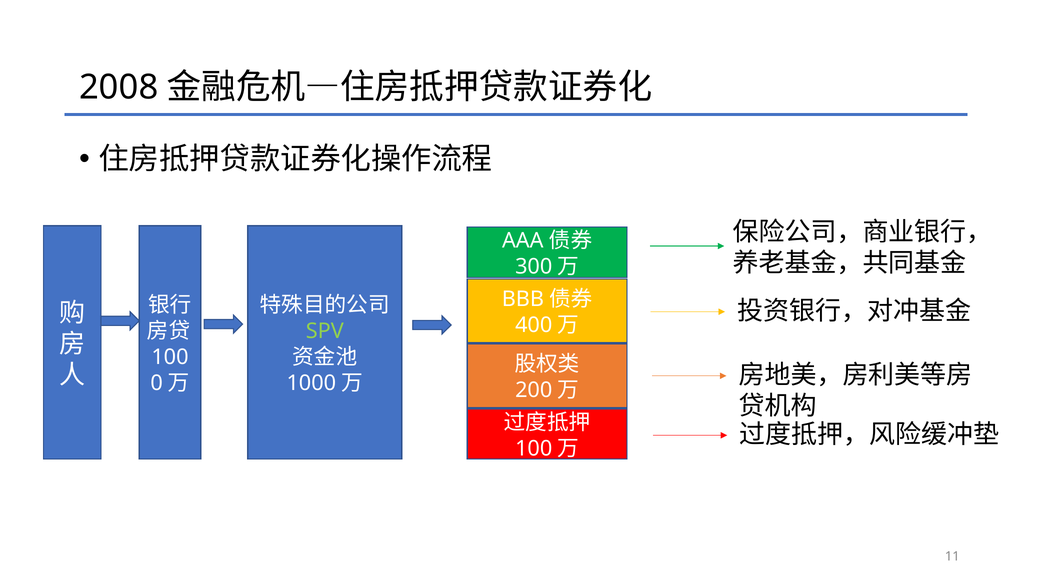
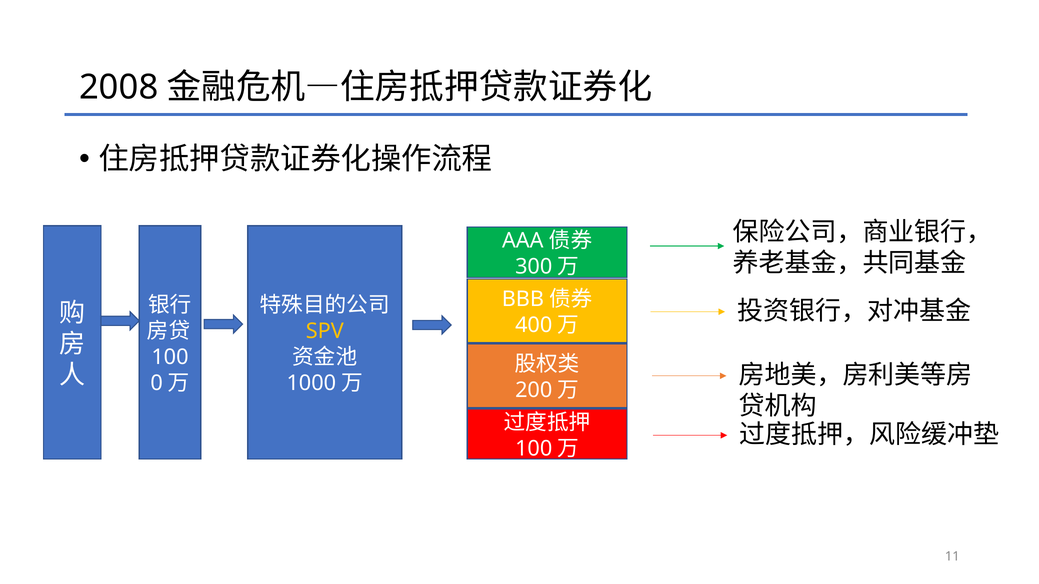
SPV colour: light green -> yellow (325, 331)
